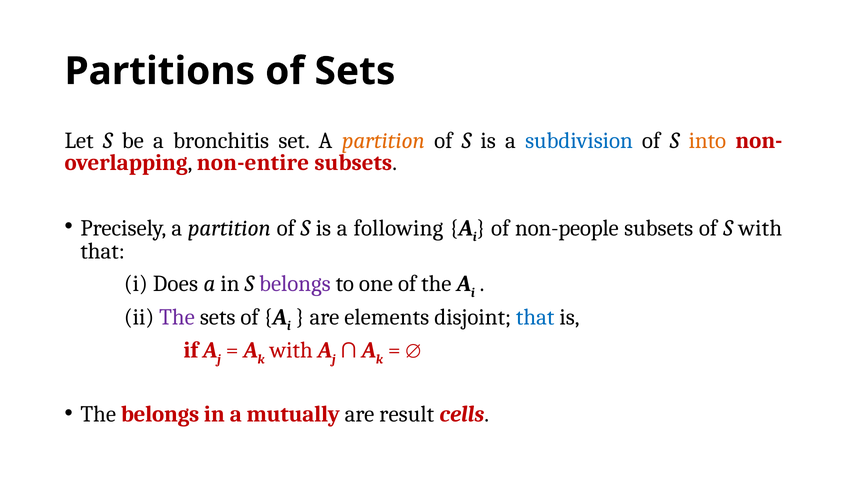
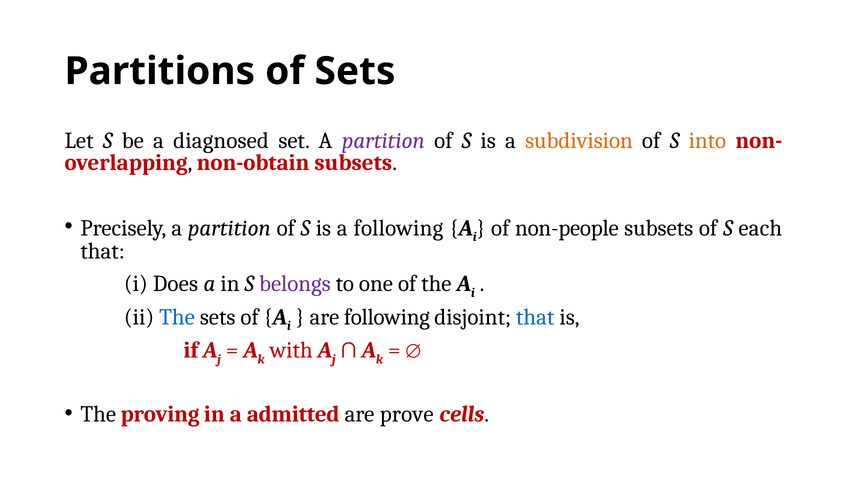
bronchitis: bronchitis -> diagnosed (221, 140)
partition colour: orange -> purple (383, 140)
subdivision colour: blue -> orange (579, 140)
non-entire: non-entire -> non-obtain (253, 163)
S with: with -> each (760, 228)
The colour: purple -> blue (177, 317)
are elements: elements -> following (387, 317)
The belongs: belongs -> proving (160, 413)
mutually: mutually -> admitted (293, 413)
result: result -> prove (407, 413)
